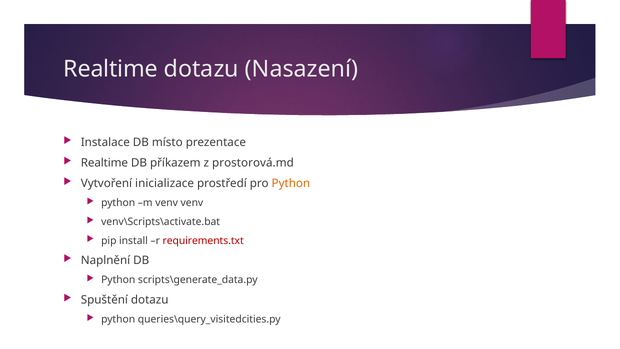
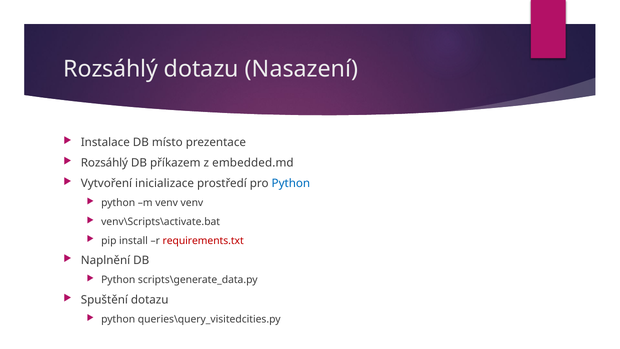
Realtime: Realtime -> Rozsáhlý (111, 69)
Realtime: Realtime -> Rozsáhlý (104, 163)
prostorová.md: prostorová.md -> embedded.md (253, 163)
Python colour: orange -> blue (291, 183)
